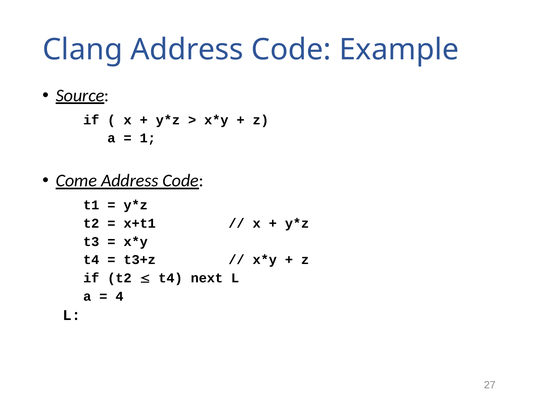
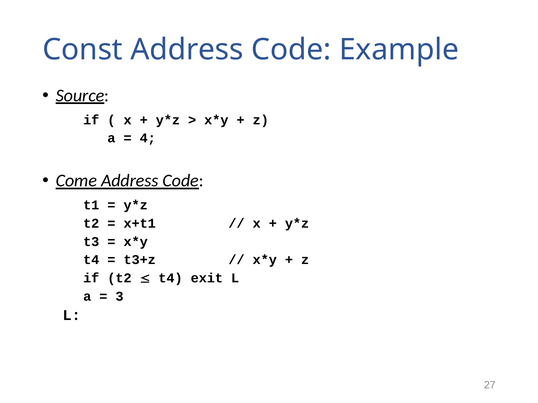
Clang: Clang -> Const (83, 50)
1: 1 -> 4 (148, 138)
next: next -> exit (207, 278)
4: 4 -> 3 (119, 297)
